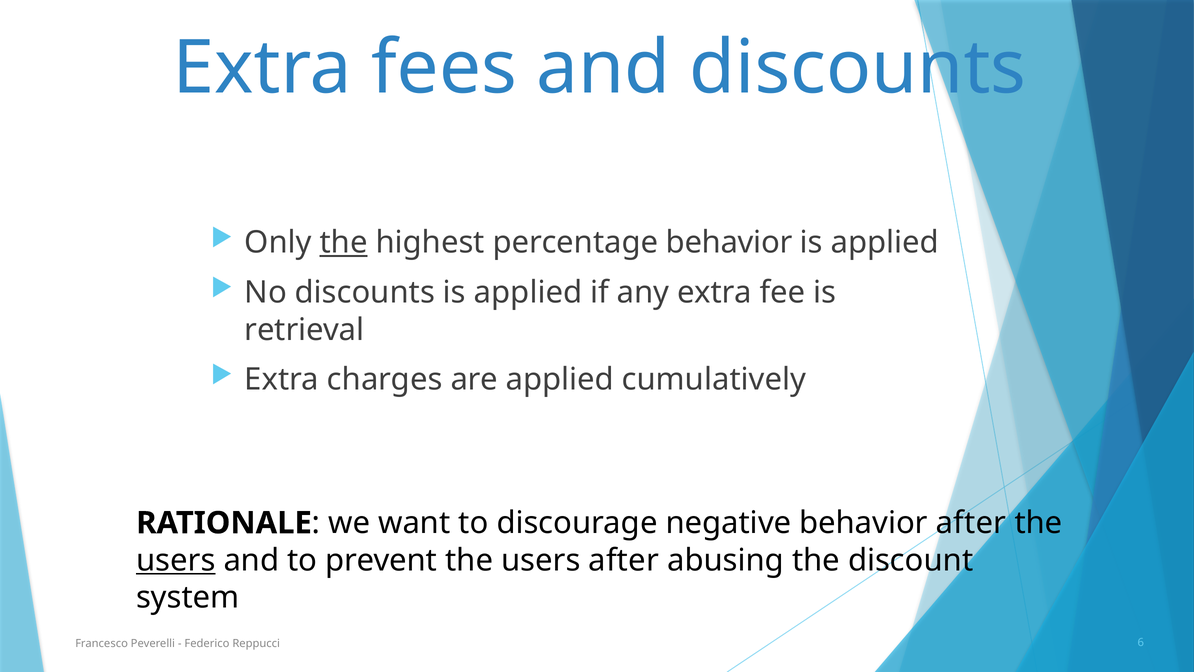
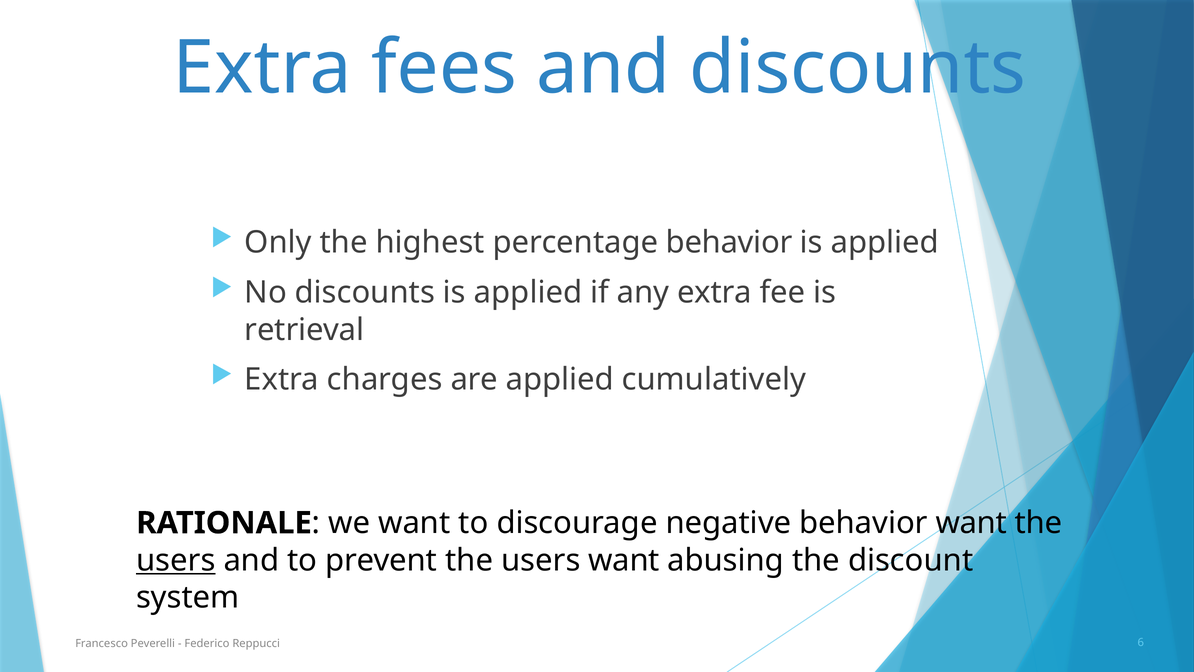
the underline: present -> none (344, 243)
behavior after: after -> want (971, 523)
users after: after -> want (624, 560)
